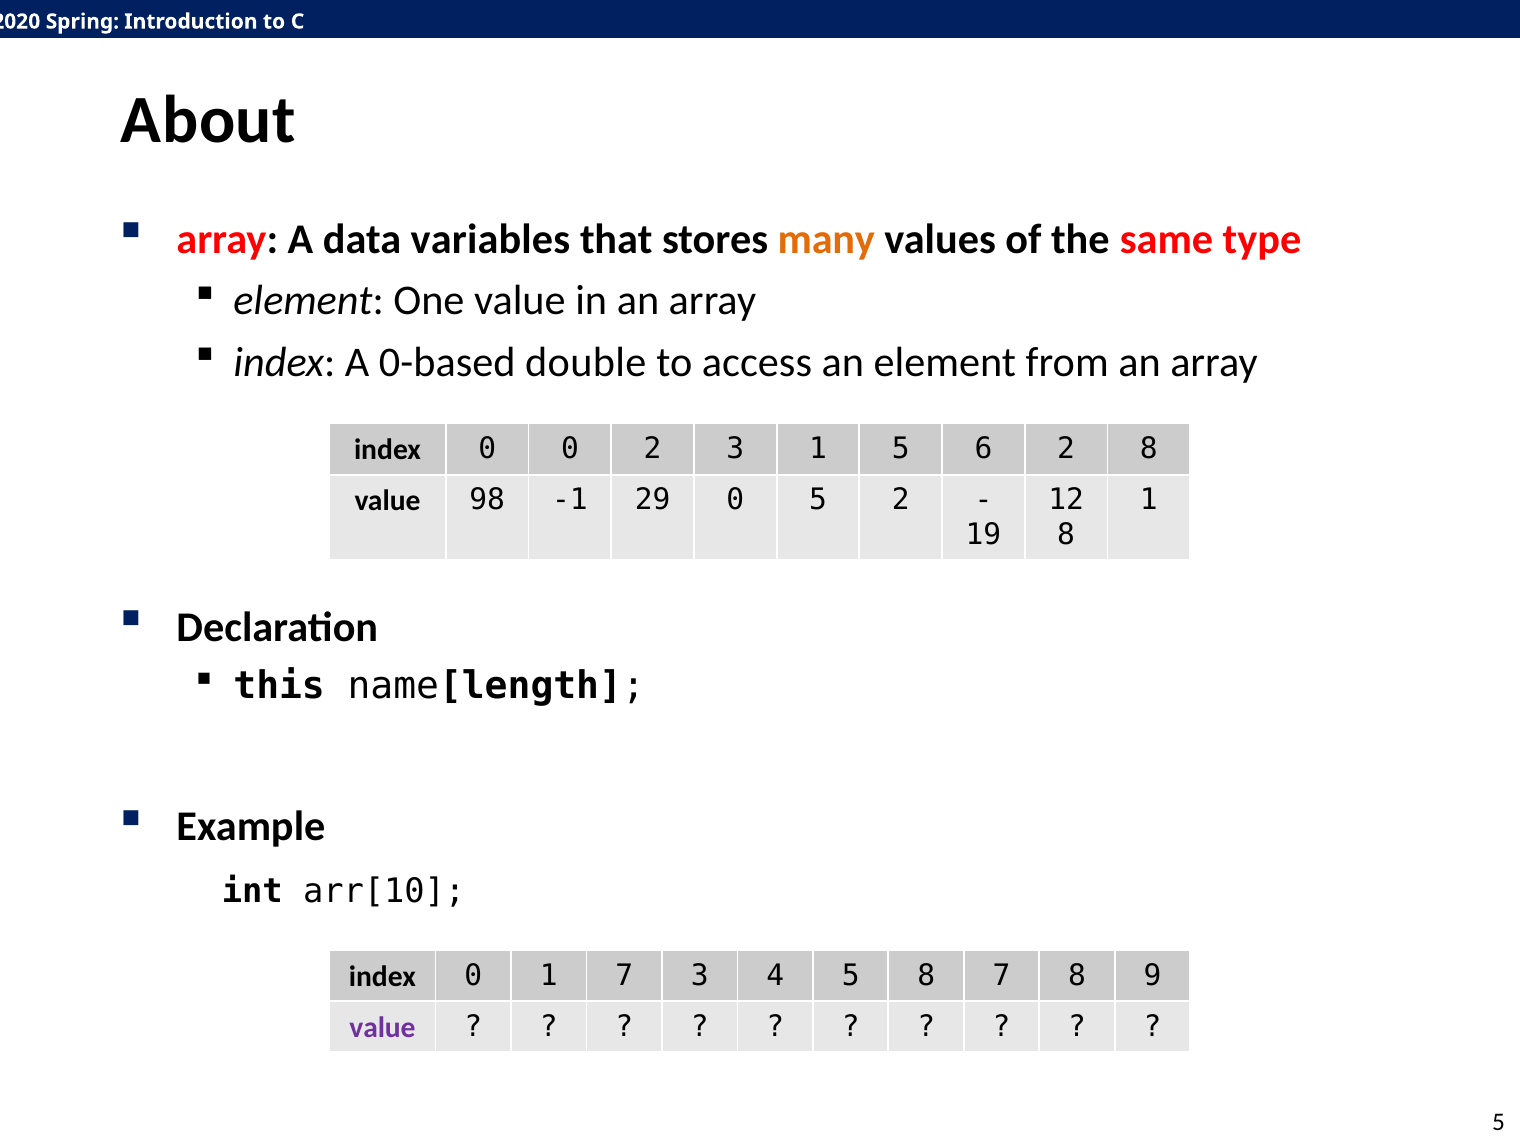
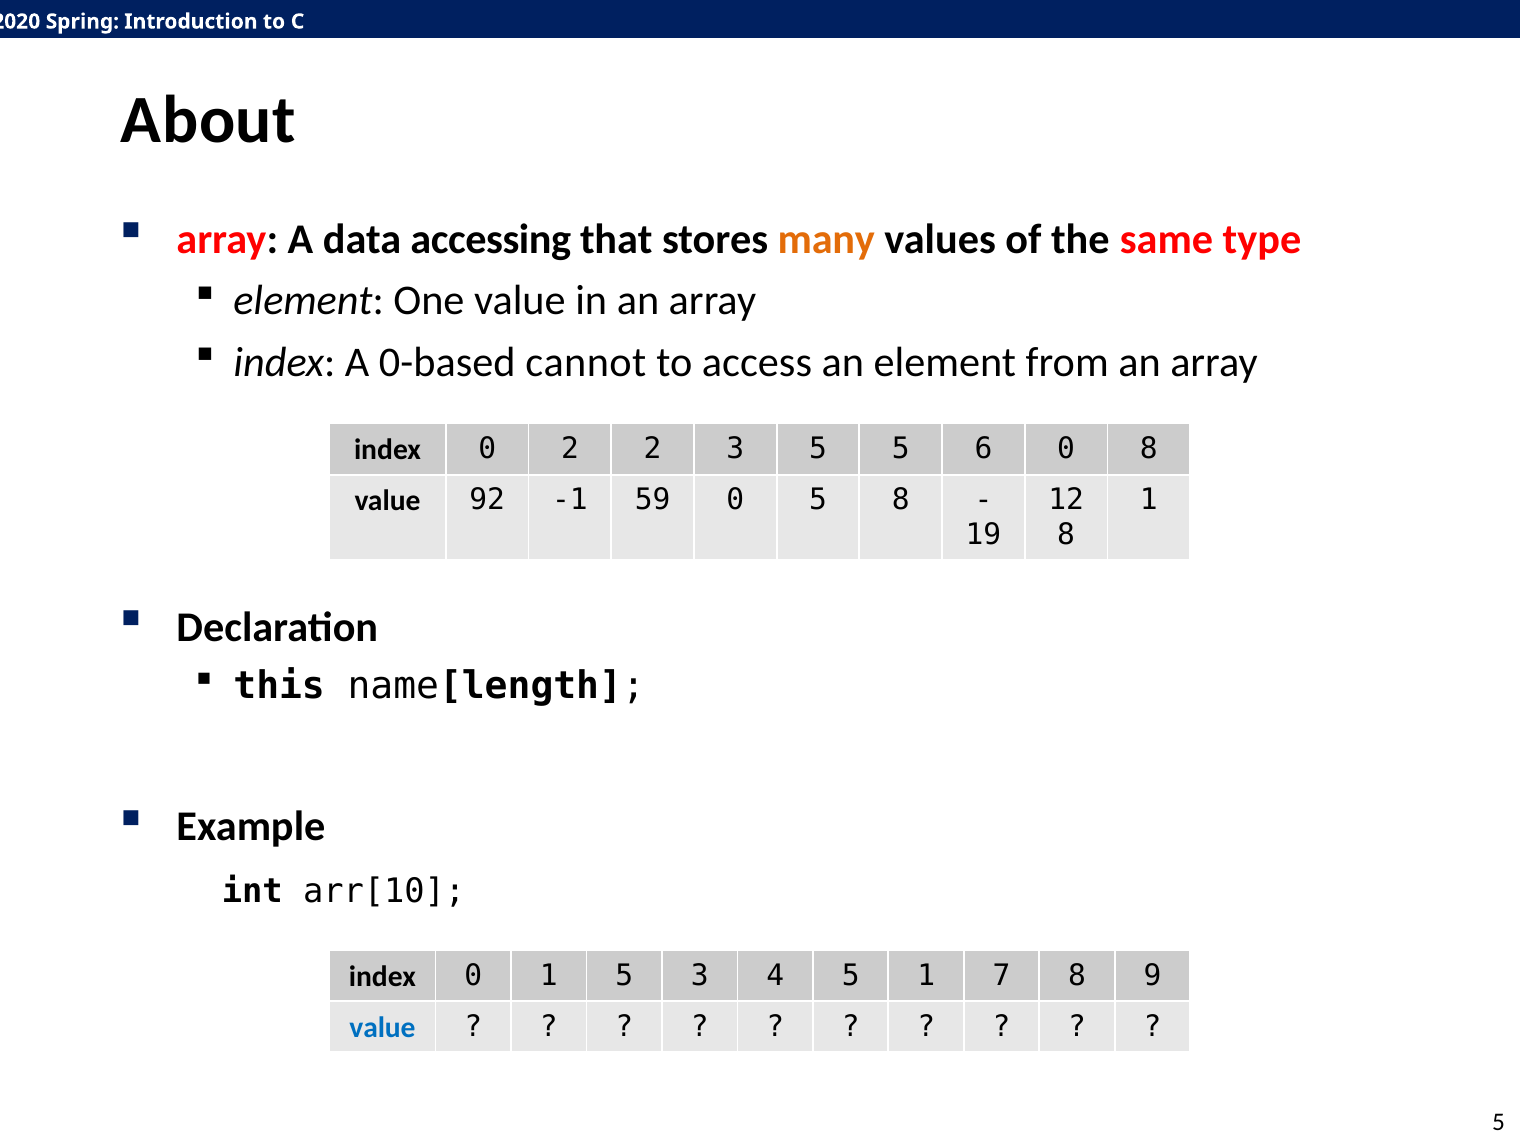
variables: variables -> accessing (491, 240)
double: double -> cannot (586, 362)
0 0: 0 -> 2 (570, 449)
3 1: 1 -> 5 (818, 449)
6 2: 2 -> 0 (1066, 449)
98: 98 -> 92 (487, 500)
29: 29 -> 59 (653, 500)
5 2: 2 -> 8 (901, 500)
1 7: 7 -> 5 (624, 976)
5 8: 8 -> 1 (926, 976)
value colour: purple -> blue (382, 1027)
